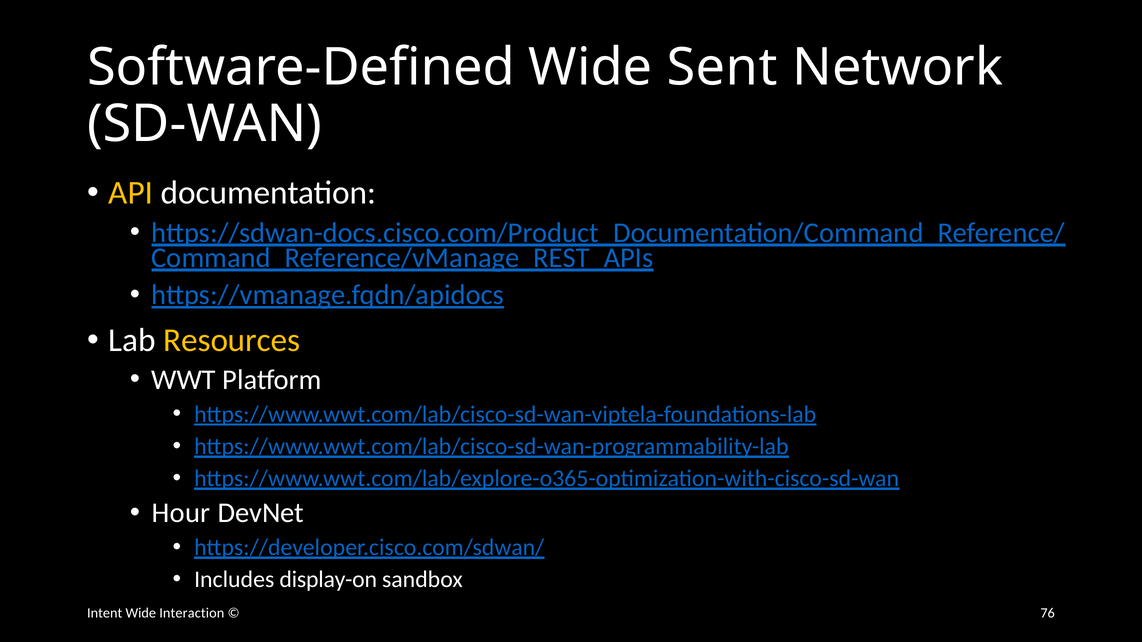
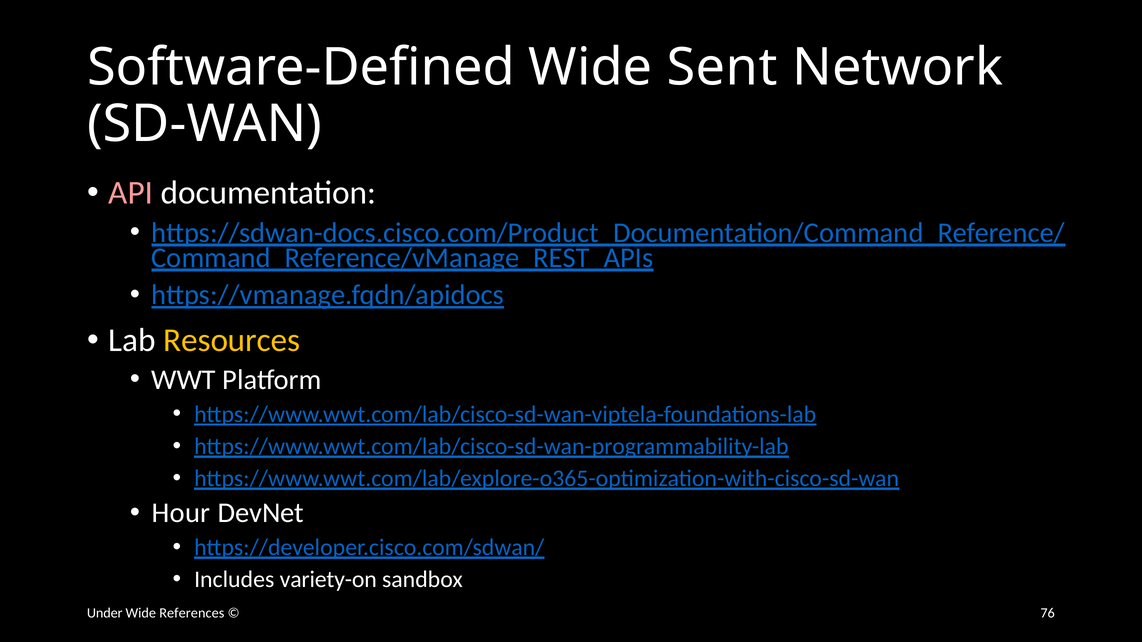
API colour: yellow -> pink (131, 193)
display-on: display-on -> variety-on (328, 580)
Intent: Intent -> Under (105, 613)
Interaction: Interaction -> References (192, 613)
